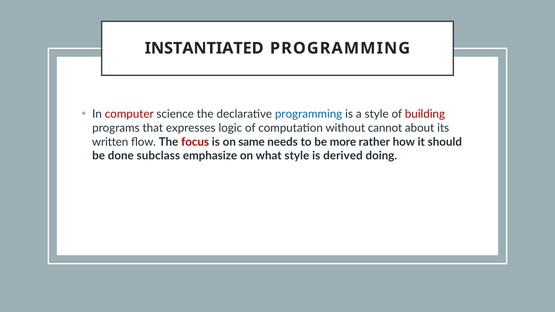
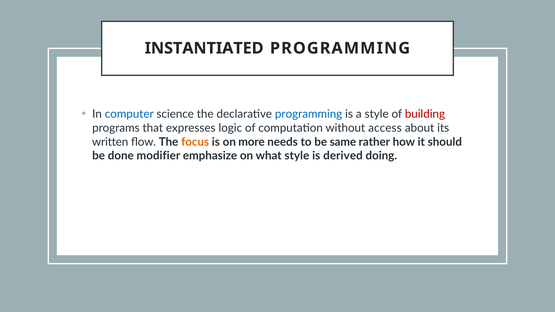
computer colour: red -> blue (129, 114)
cannot: cannot -> access (385, 128)
focus colour: red -> orange (195, 142)
same: same -> more (252, 142)
more: more -> same (343, 142)
subclass: subclass -> modifier (158, 156)
